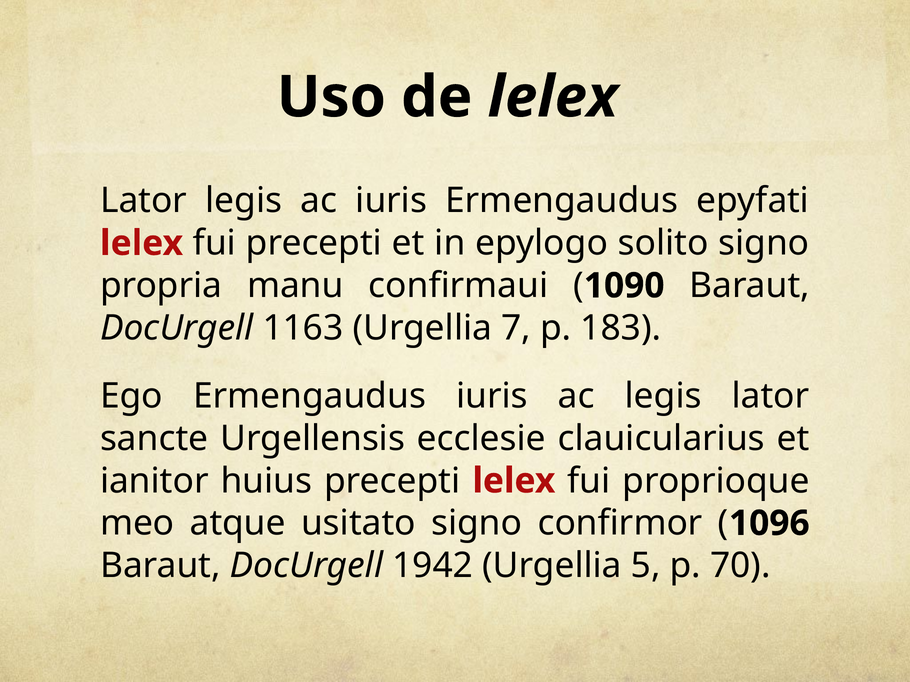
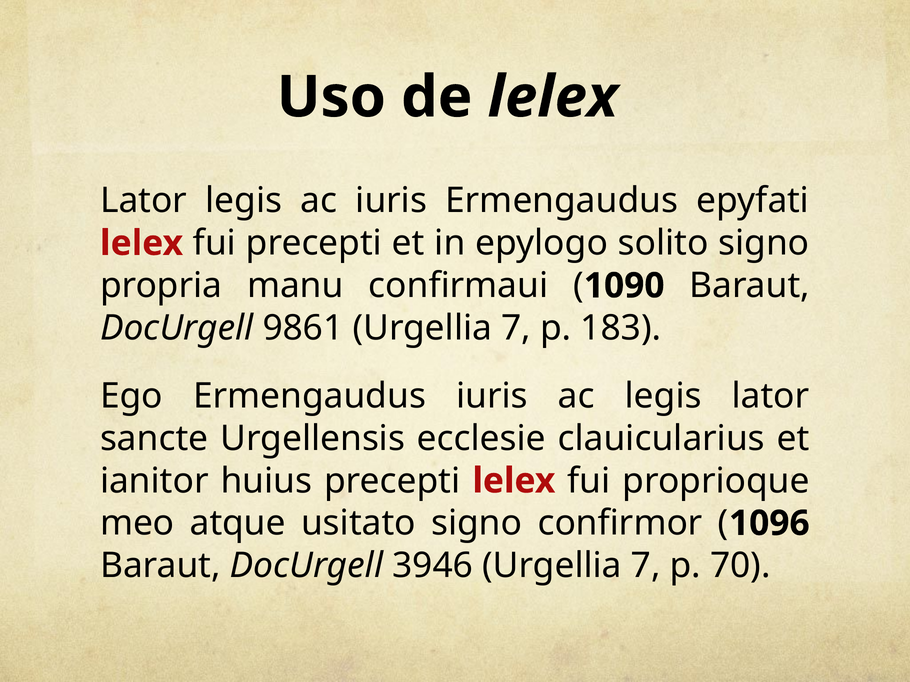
1163: 1163 -> 9861 (303, 328)
1942: 1942 -> 3946 (433, 566)
5: 5 -> 7 (646, 566)
